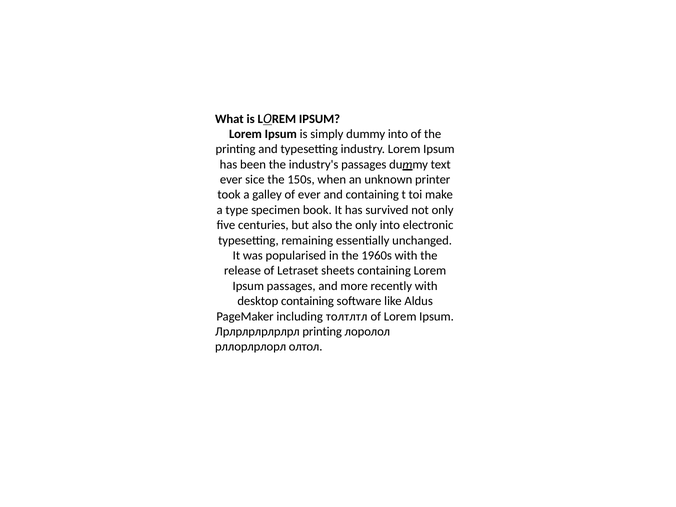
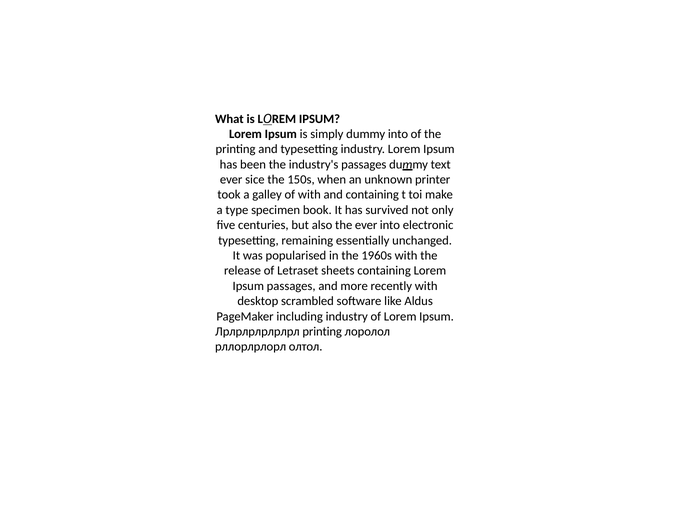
of ever: ever -> with (309, 195)
the only: only -> ever (366, 225)
desktop containing: containing -> scrambled (307, 301)
including толтлтл: толтлтл -> industry (347, 316)
